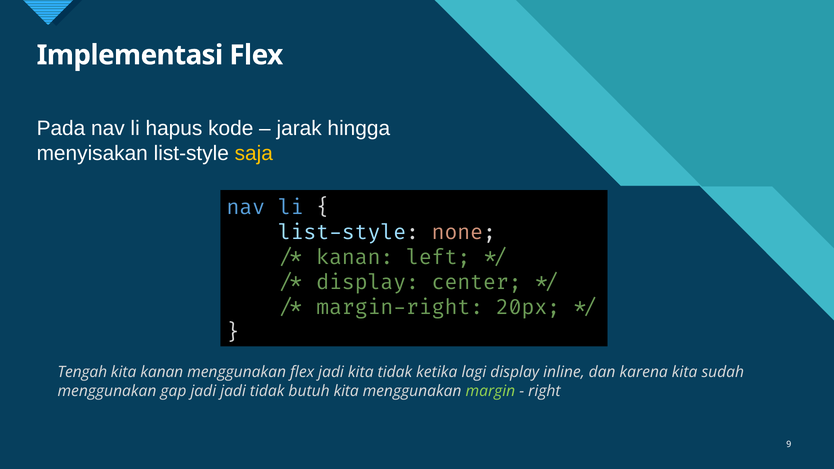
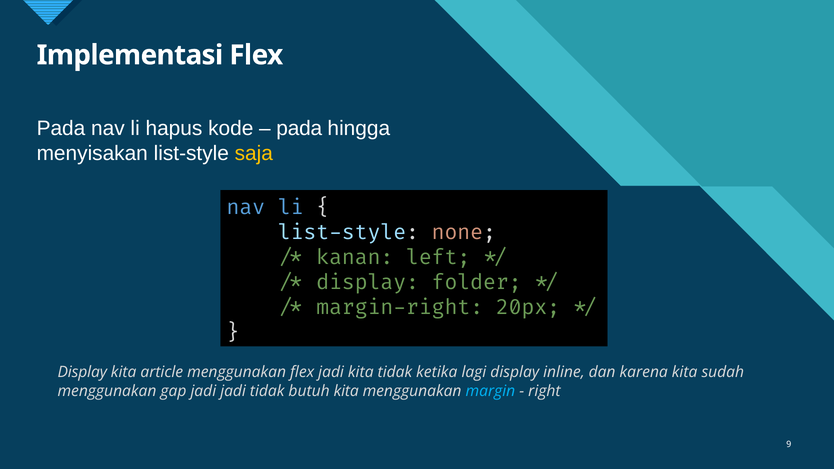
jarak: jarak -> pada (299, 128)
center: center -> folder (477, 282)
Tengah: Tengah -> Display (82, 372)
kita kanan: kanan -> article (162, 372)
margin colour: light green -> light blue (490, 391)
